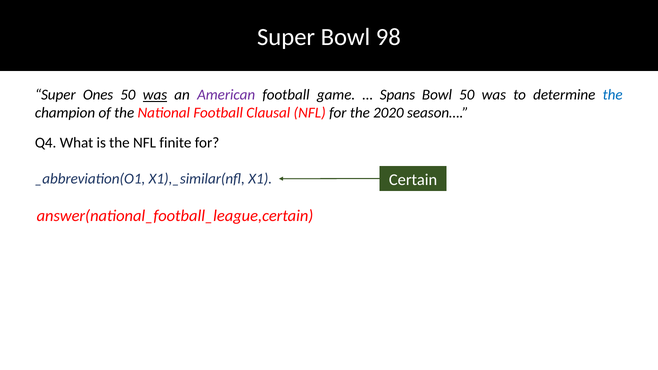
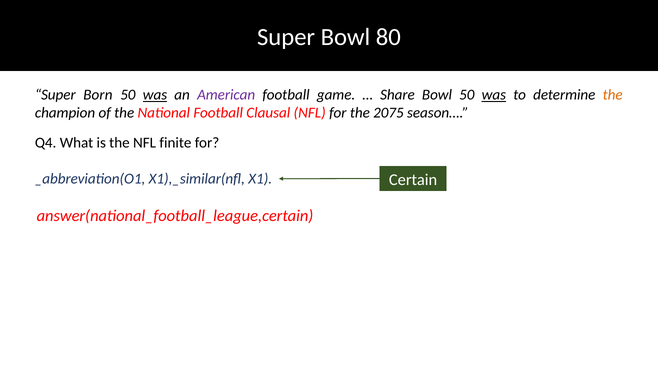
98: 98 -> 80 (388, 37)
Ones: Ones -> Born (98, 95)
Spans: Spans -> Share (397, 95)
was underline: none -> present (494, 95)
the colour: blue -> orange (613, 95)
2020: 2020 -> 2075 (388, 113)
